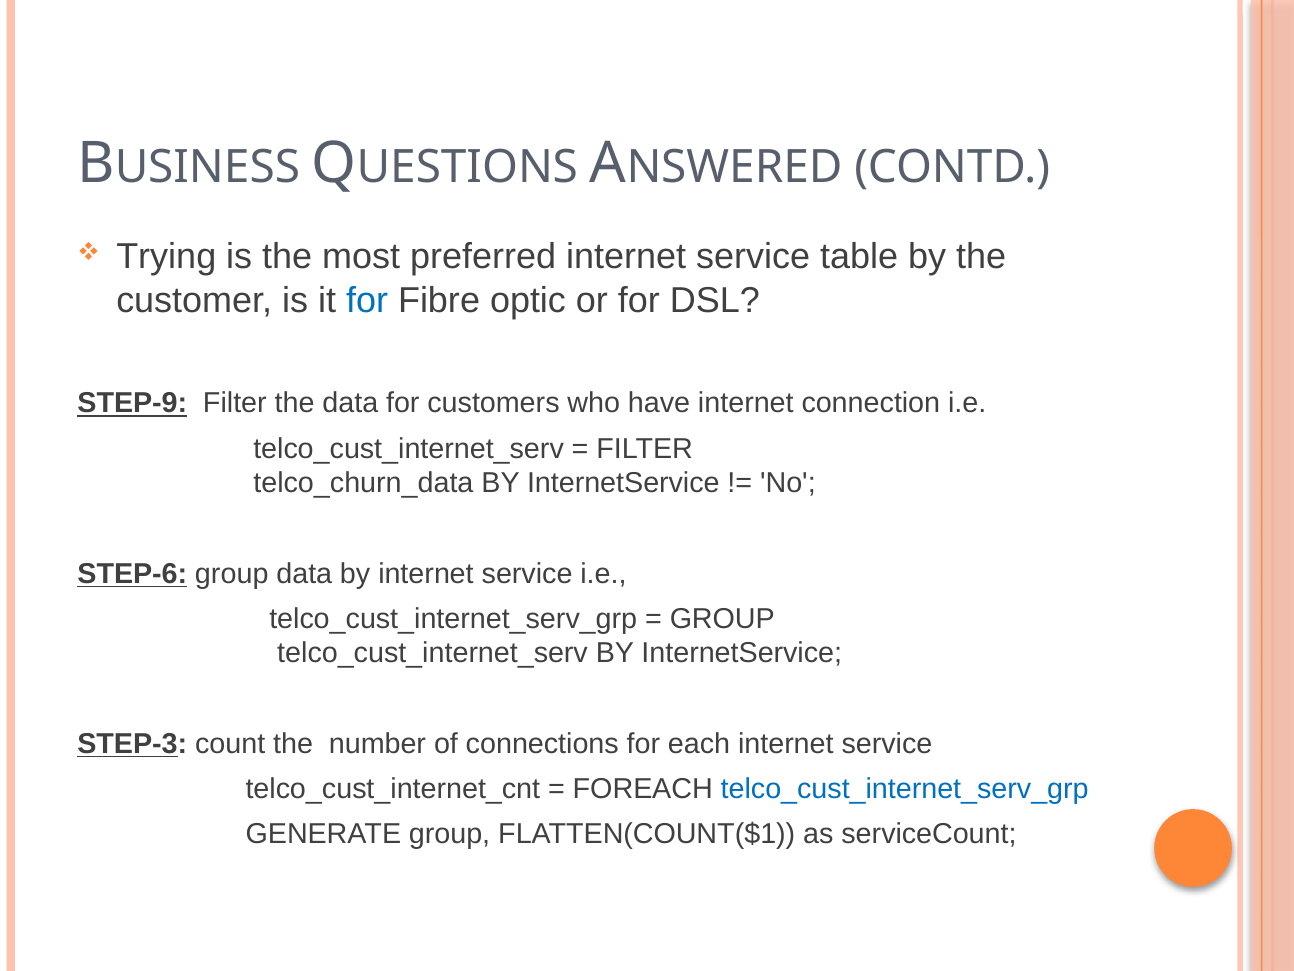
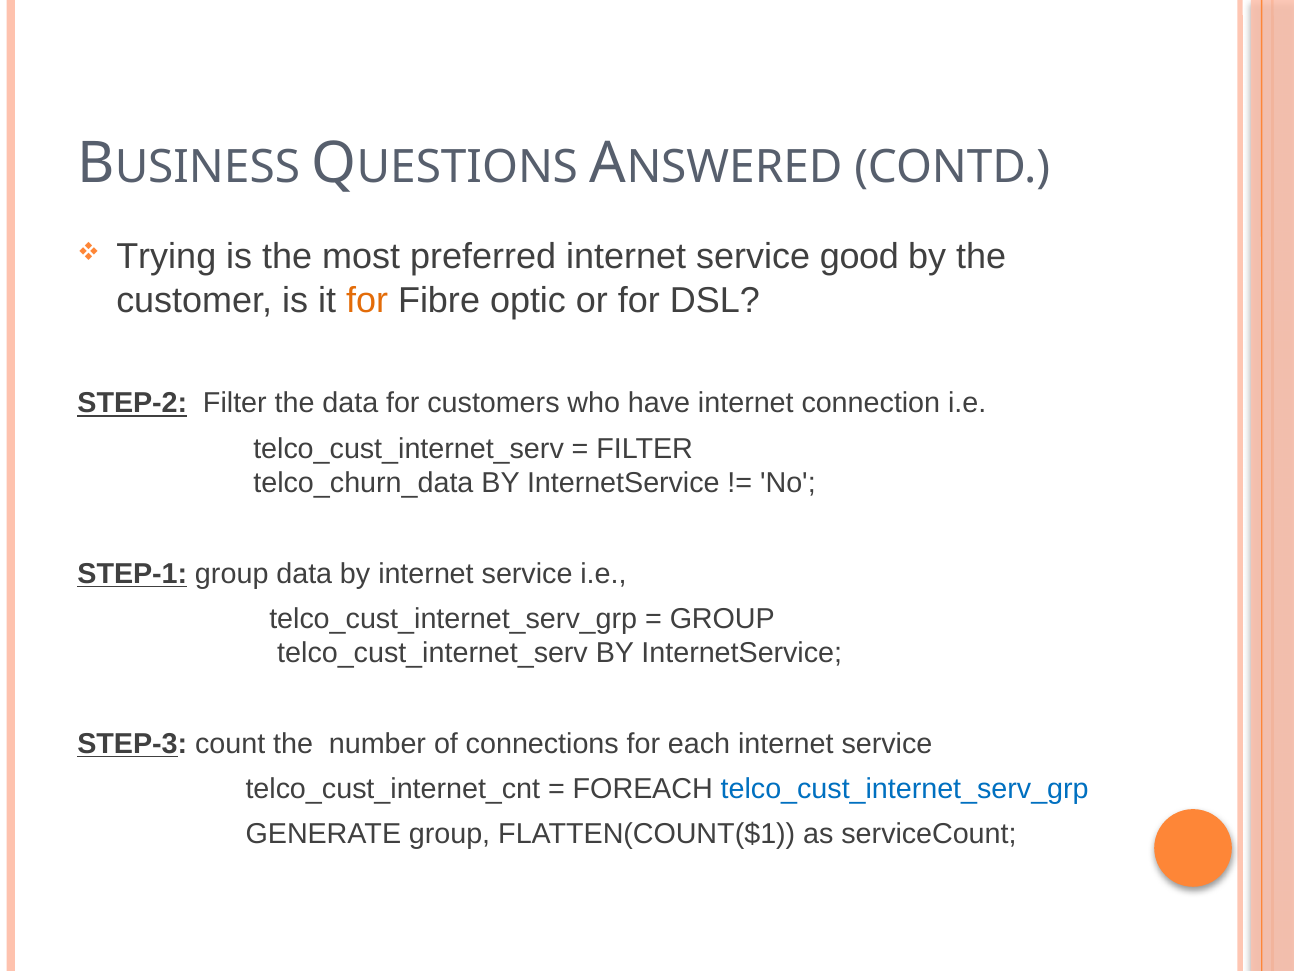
table: table -> good (859, 257)
for colour: blue -> orange (367, 300)
STEP-9: STEP-9 -> STEP-2 (132, 403)
STEP-6: STEP-6 -> STEP-1 (132, 573)
